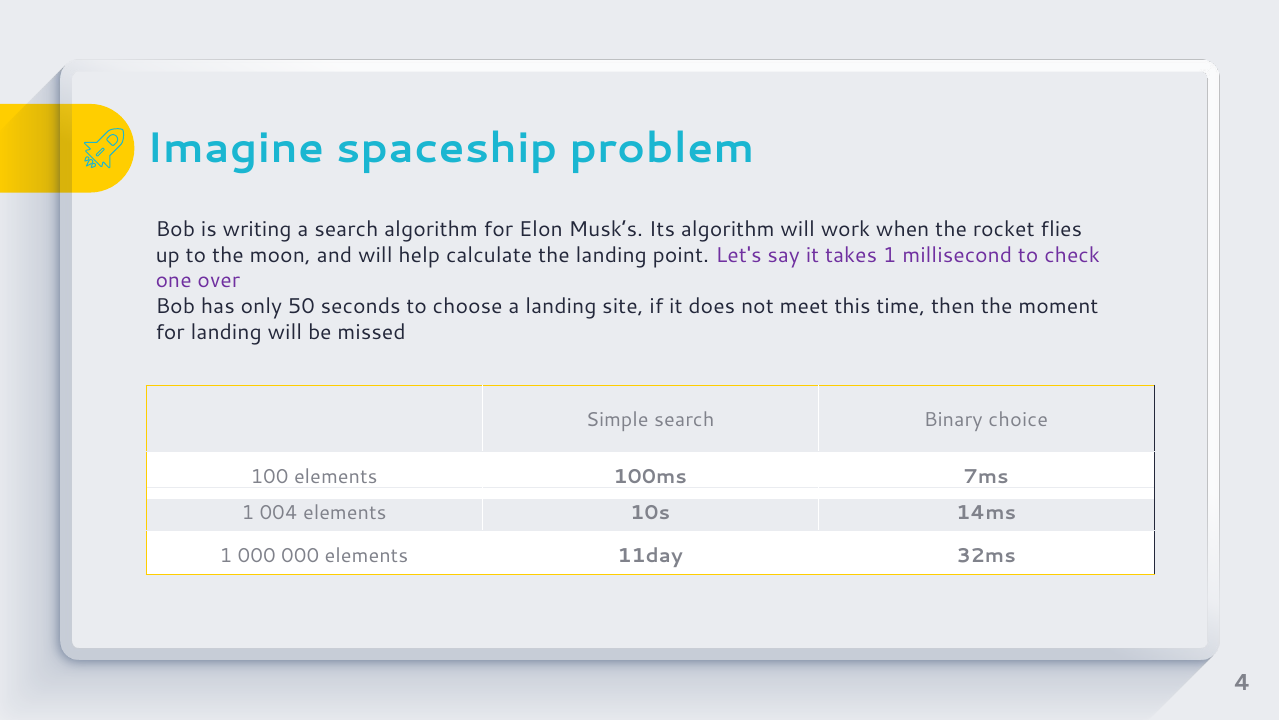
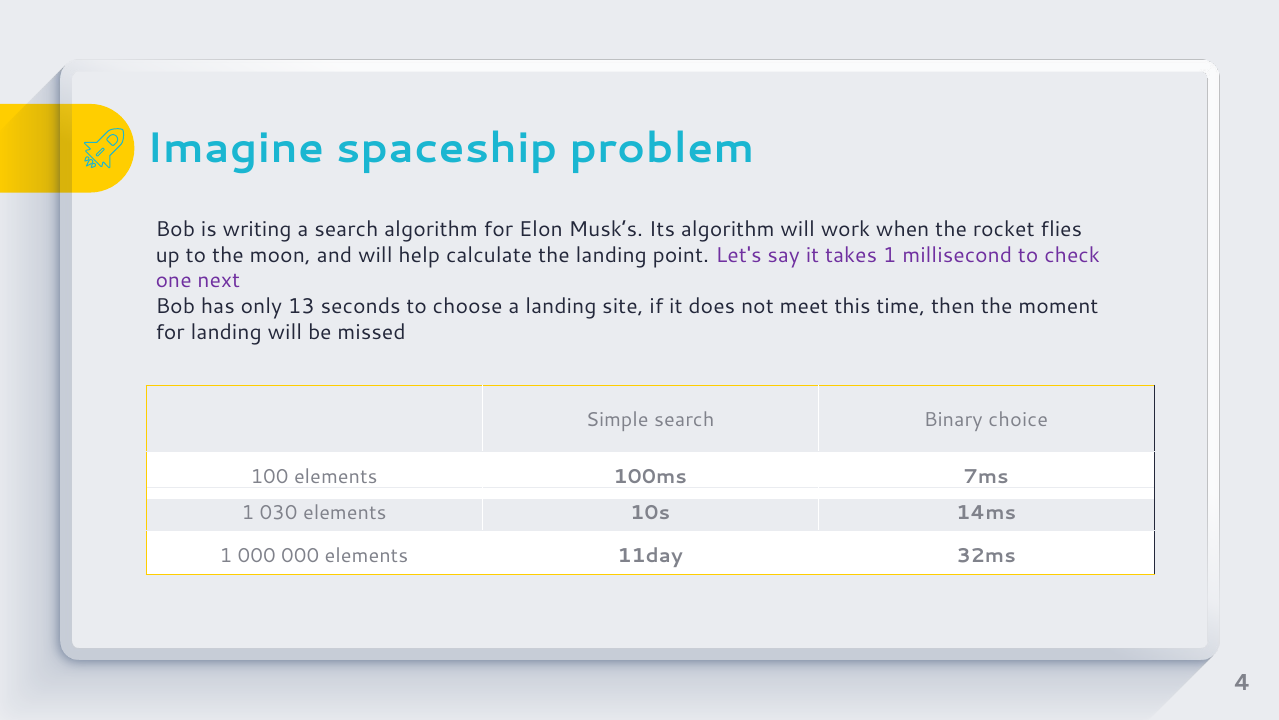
over: over -> next (219, 281)
50: 50 -> 13 (301, 306)
004: 004 -> 030 (279, 512)
